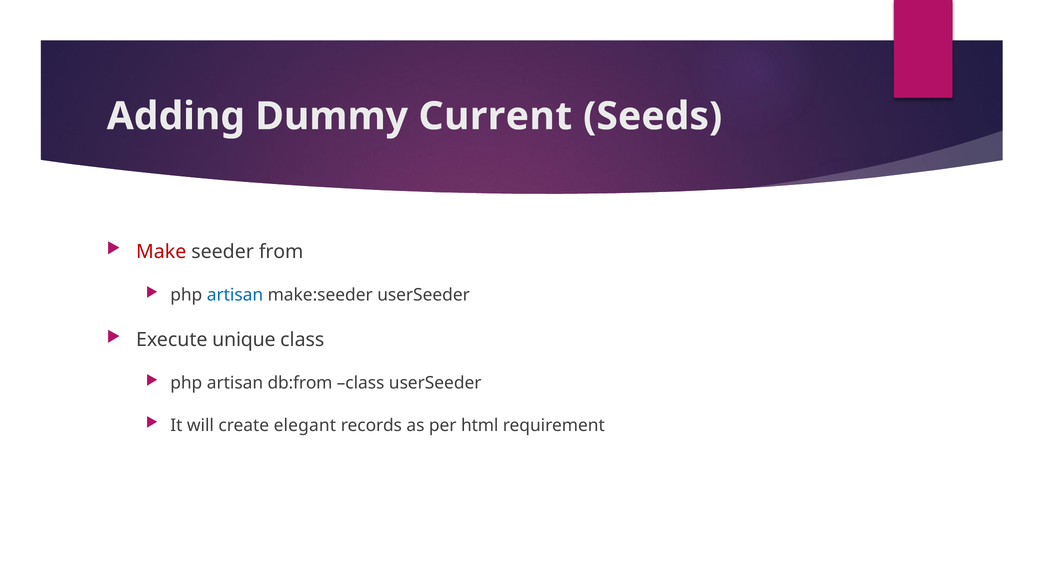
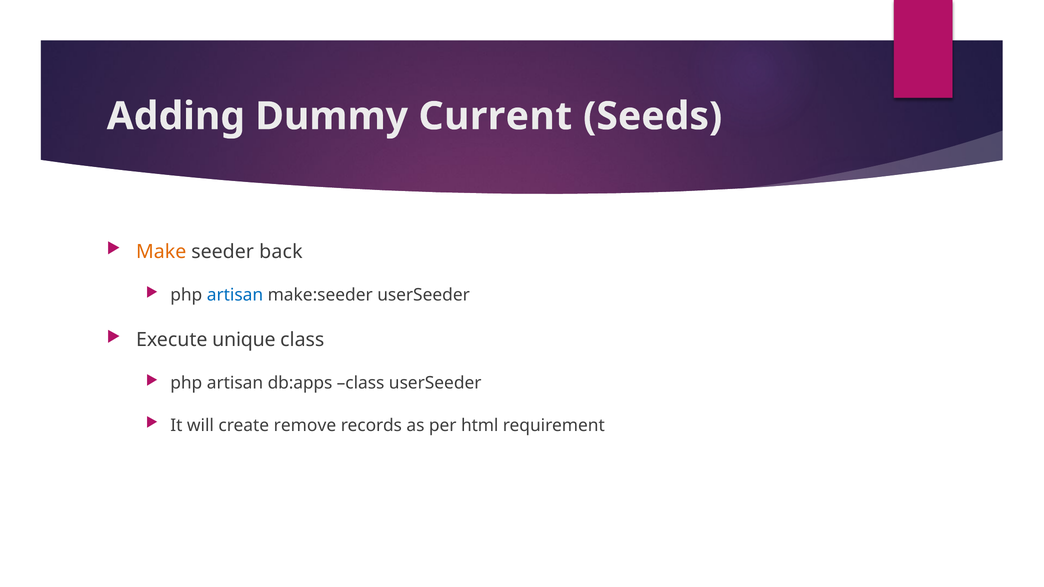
Make colour: red -> orange (161, 252)
from: from -> back (281, 252)
db:from: db:from -> db:apps (300, 383)
elegant: elegant -> remove (305, 425)
